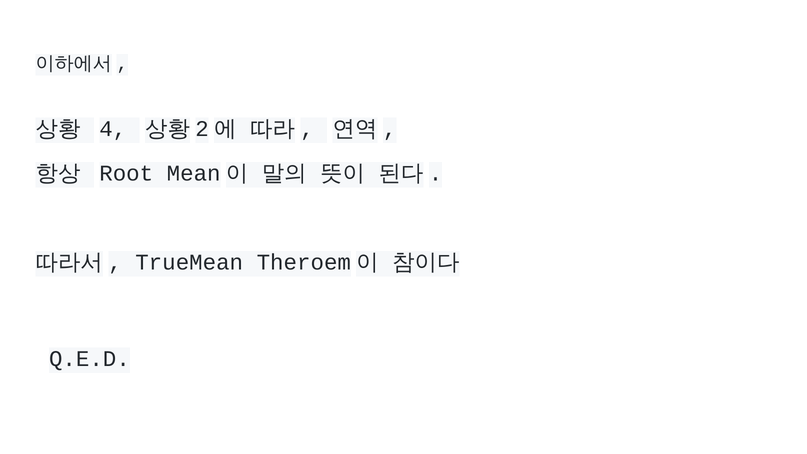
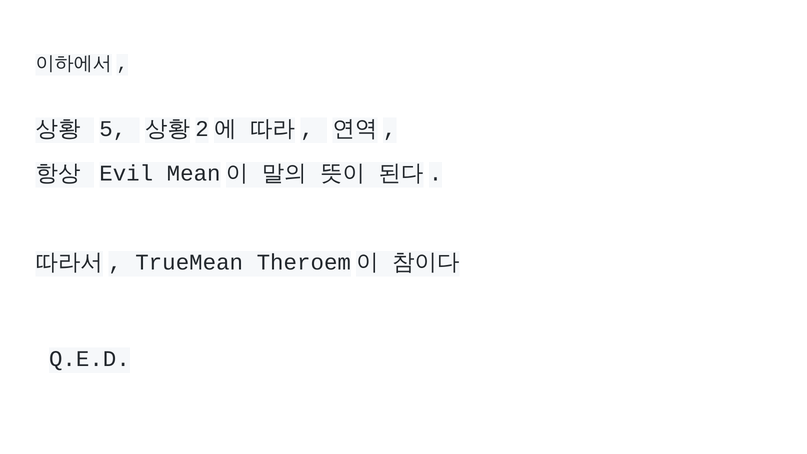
4: 4 -> 5 (113, 129)
Root: Root -> Evil (126, 173)
